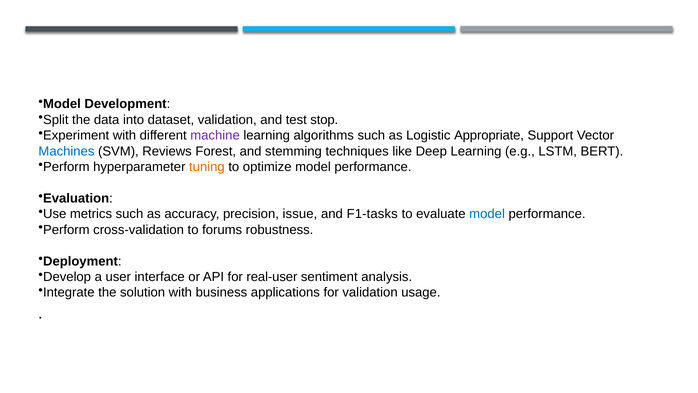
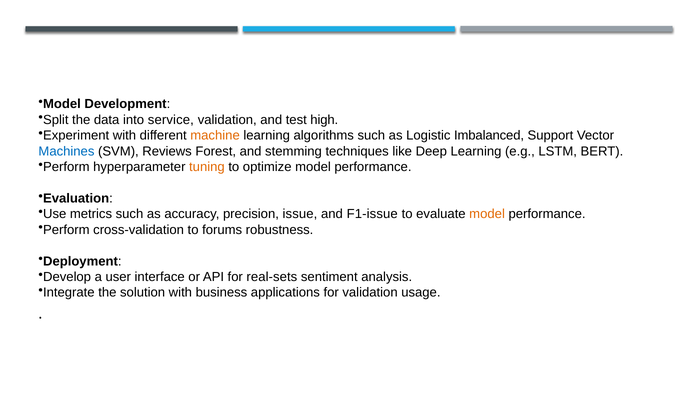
dataset: dataset -> service (171, 120)
stop: stop -> high (324, 120)
machine colour: purple -> orange (215, 135)
Appropriate: Appropriate -> Imbalanced (489, 135)
F1-tasks: F1-tasks -> F1-issue (372, 214)
model colour: blue -> orange (487, 214)
real-user: real-user -> real-sets (272, 277)
